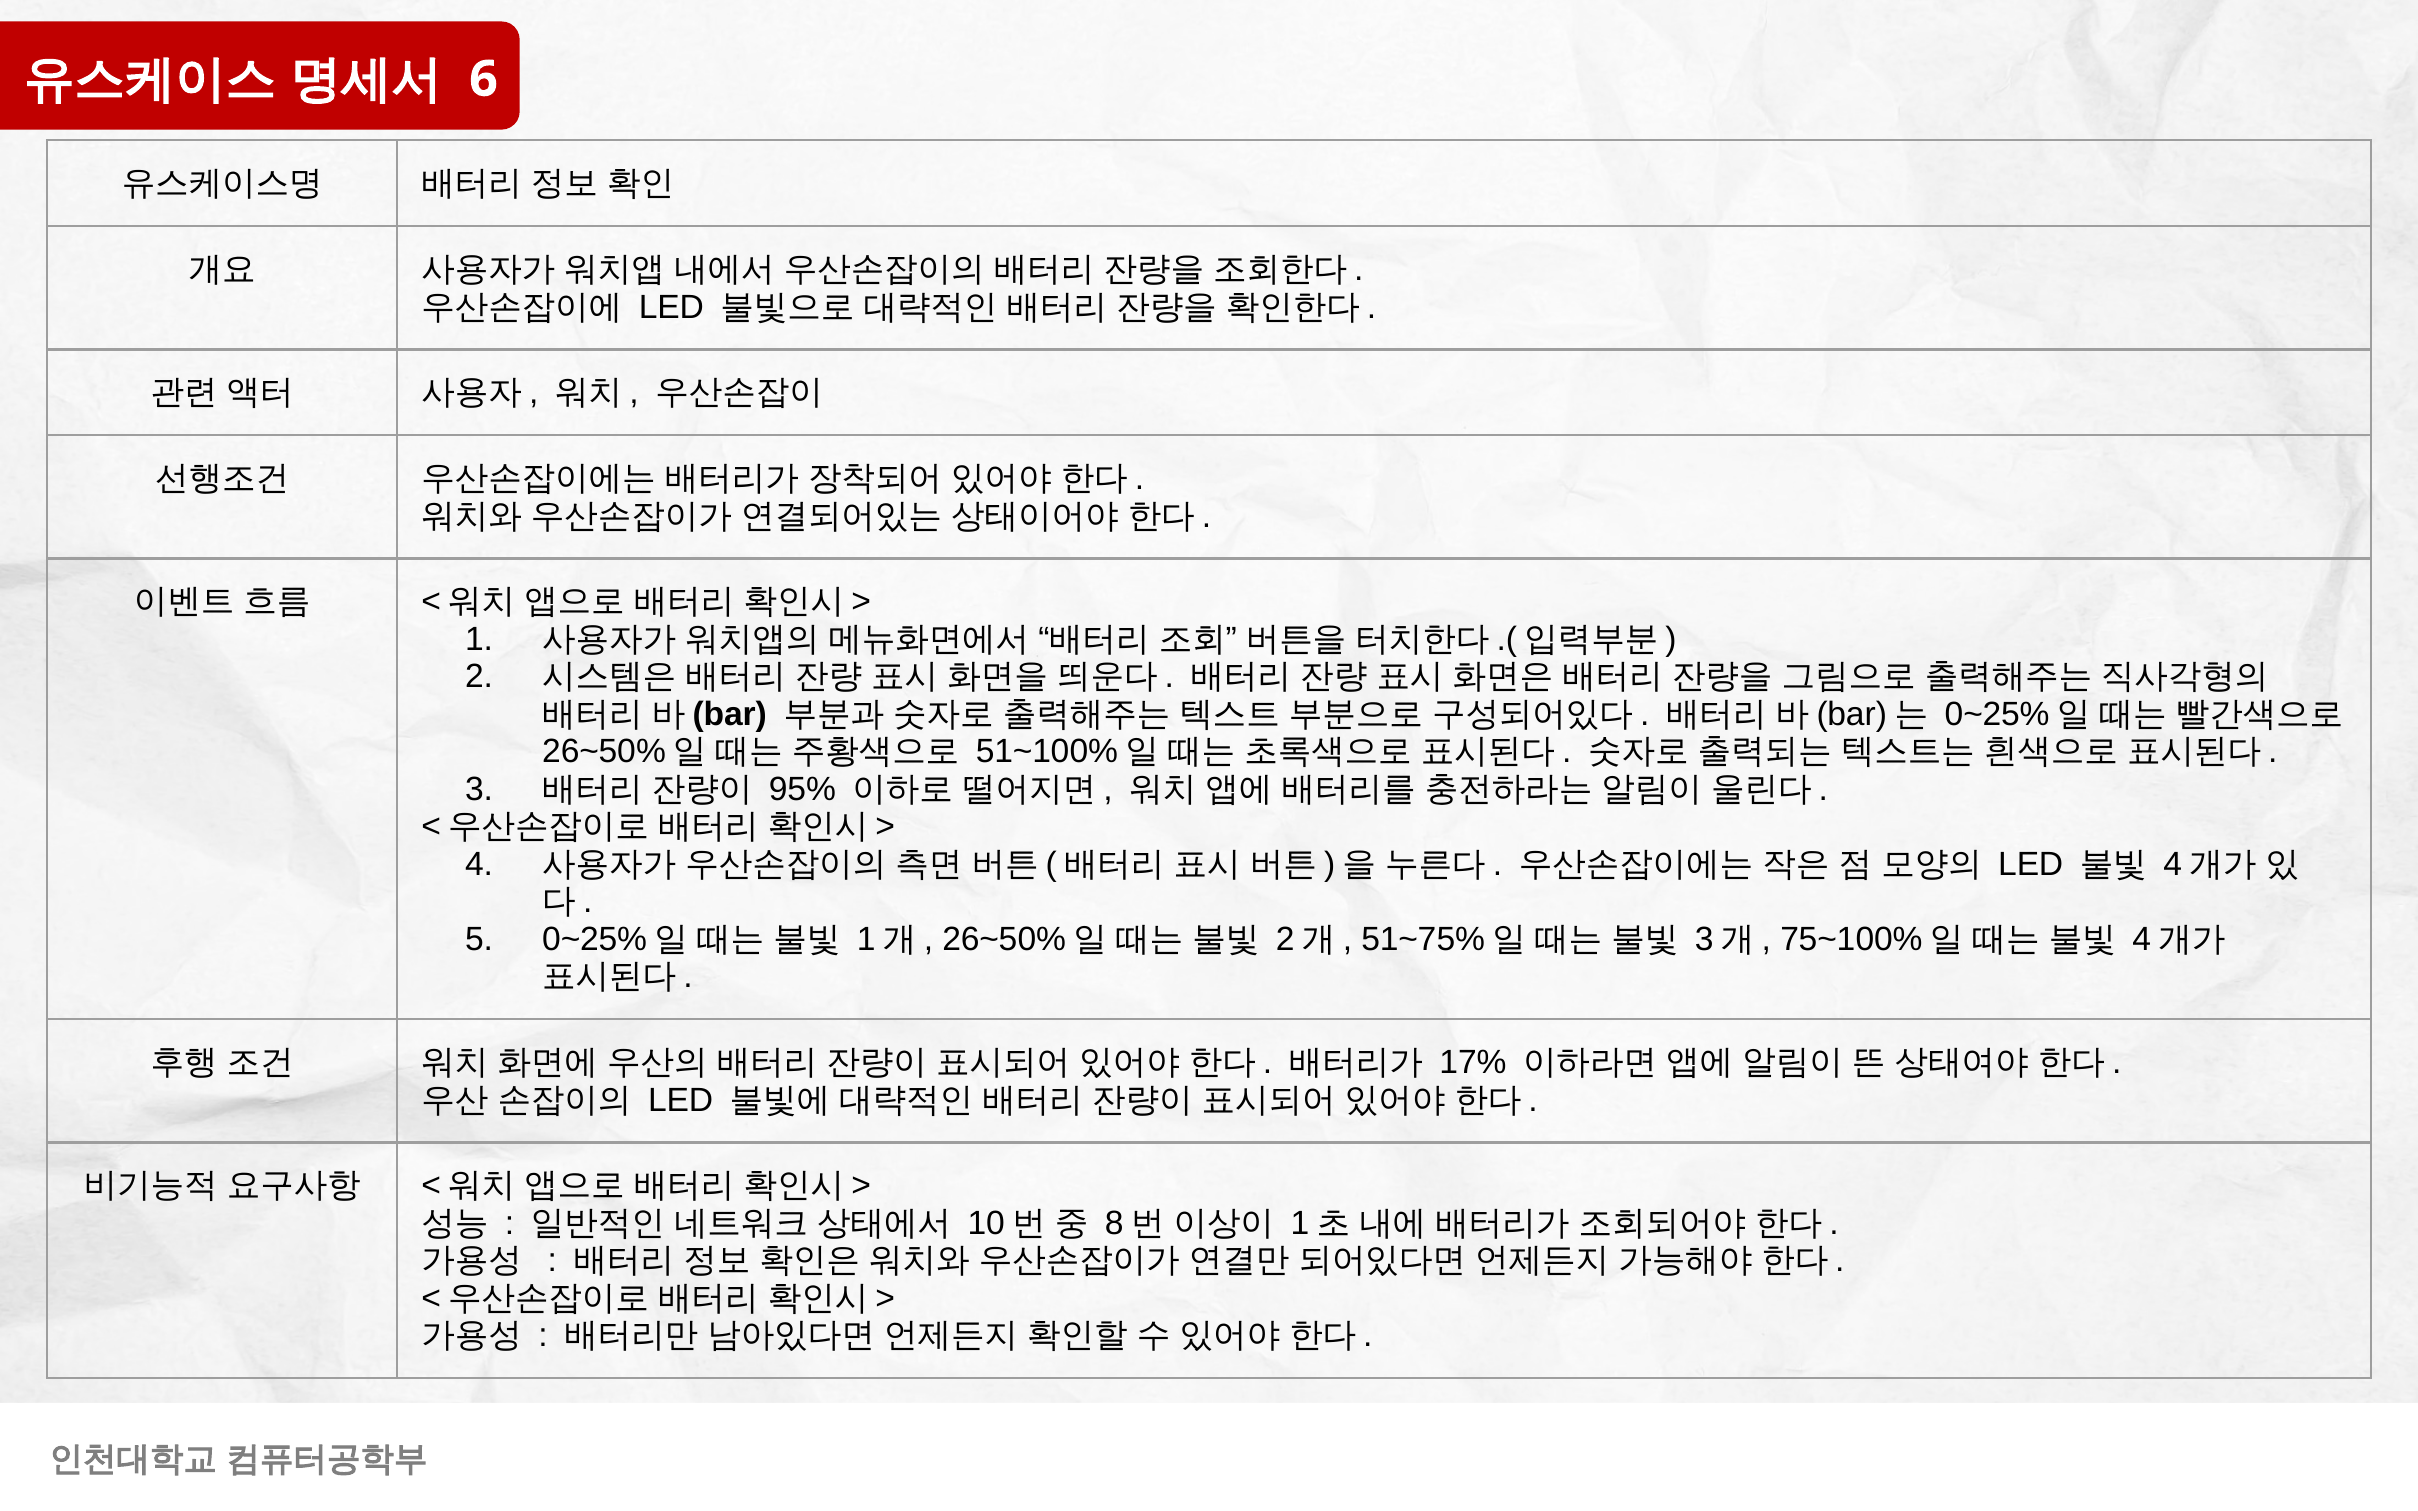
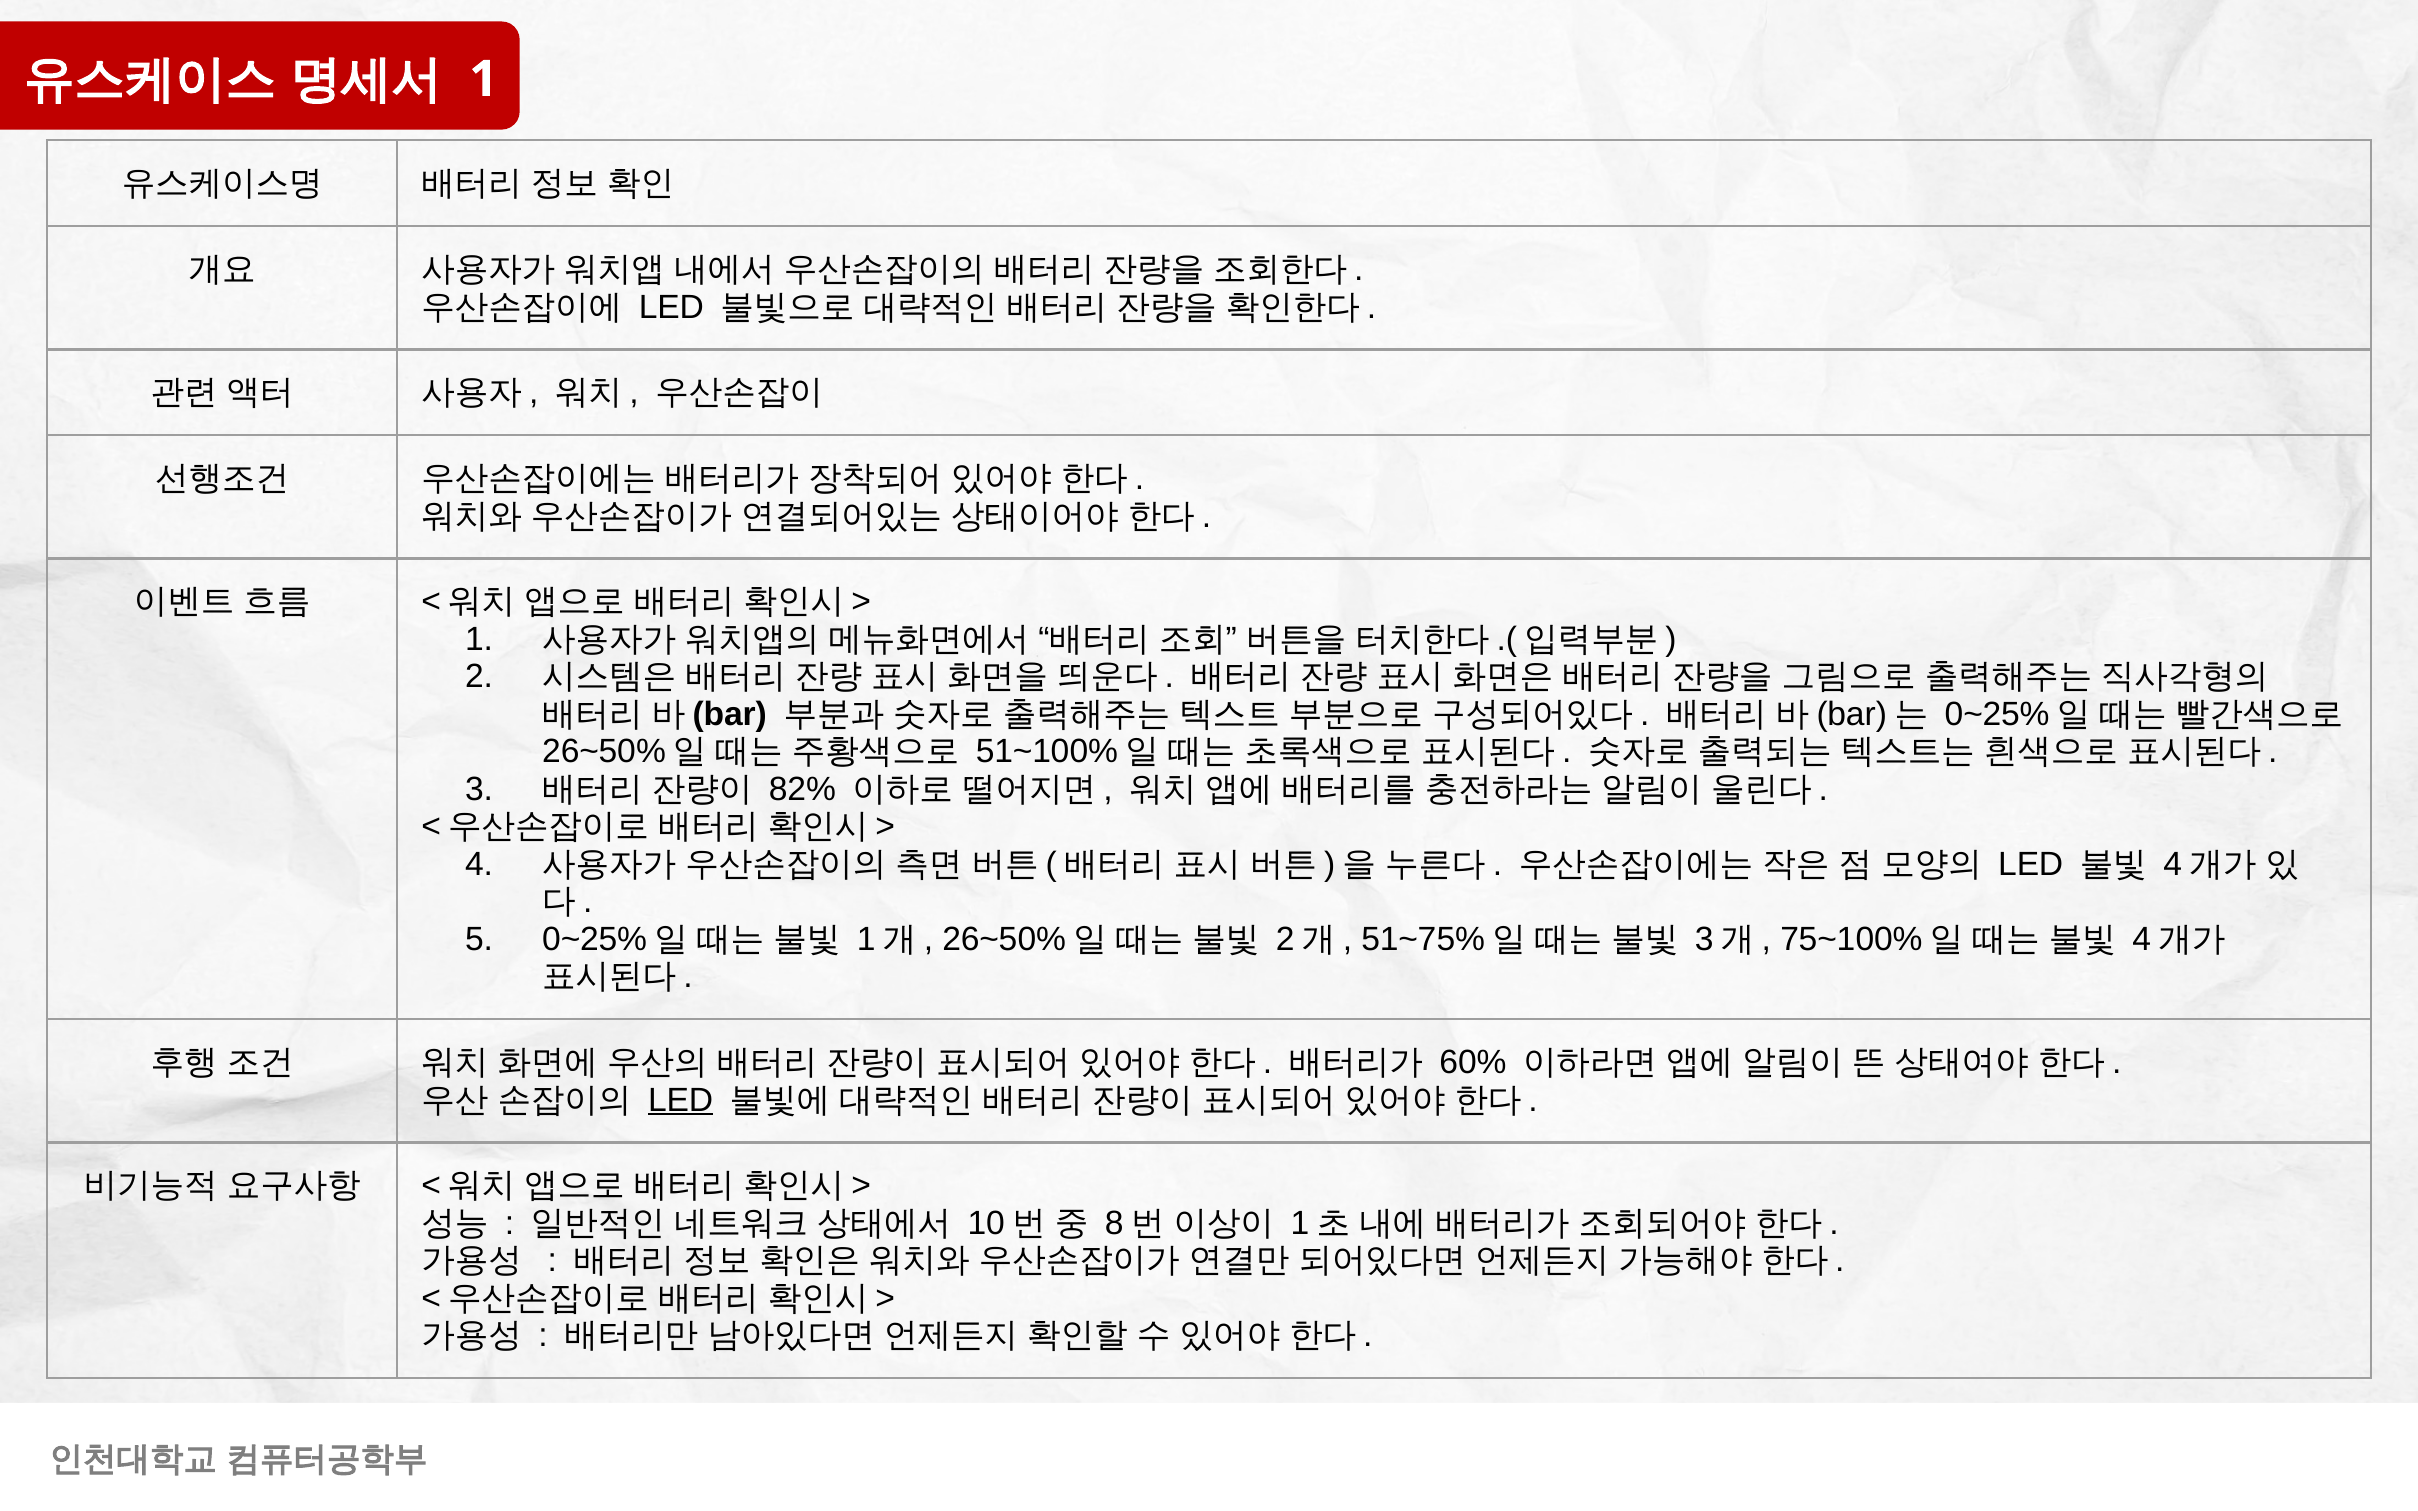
6: 6 -> 1 (484, 79)
95%: 95% -> 82% (802, 789)
17%: 17% -> 60% (1473, 1063)
LED underline: none -> present (681, 1100)
